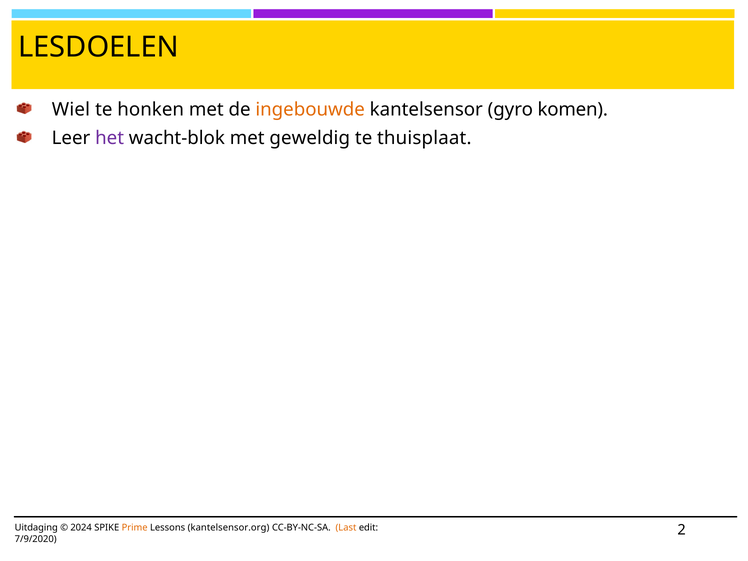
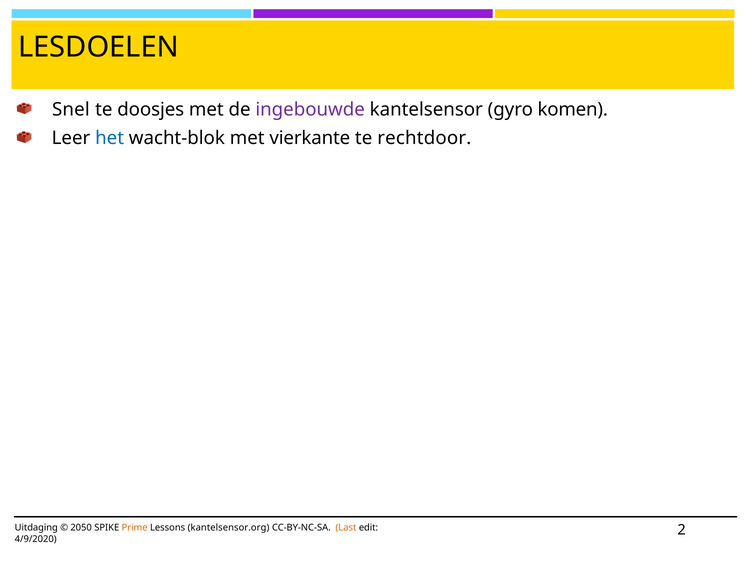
Wiel: Wiel -> Snel (71, 109)
honken: honken -> doosjes (151, 109)
ingebouwde colour: orange -> purple (310, 109)
het colour: purple -> blue (110, 138)
geweldig: geweldig -> vierkante (310, 138)
thuisplaat: thuisplaat -> rechtdoor (424, 138)
2024: 2024 -> 2050 (81, 528)
7/9/2020: 7/9/2020 -> 4/9/2020 (36, 539)
